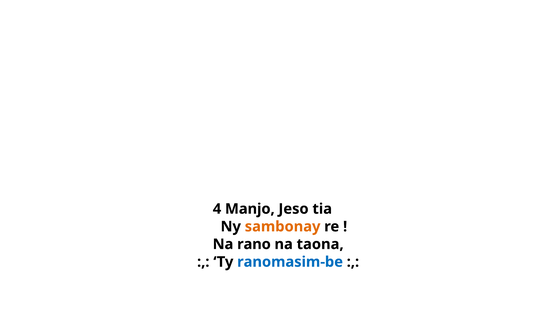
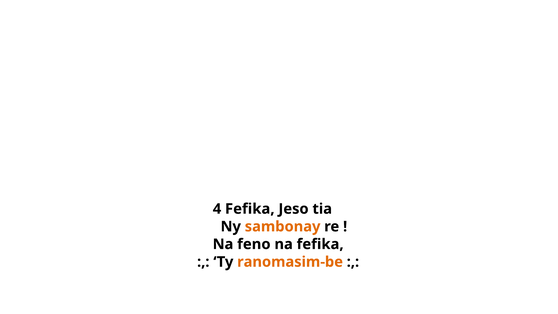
4 Manjo: Manjo -> Fefika (250, 209)
rano: rano -> feno (254, 244)
na taona: taona -> fefika (320, 244)
ranomasim-be colour: blue -> orange (290, 262)
